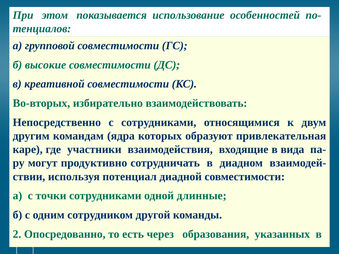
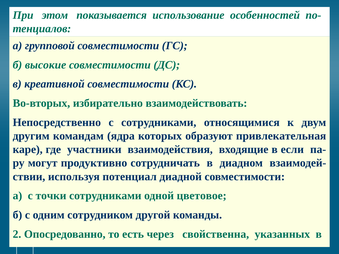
вида: вида -> если (292, 150)
длинные: длинные -> цветовое (202, 196)
образования: образования -> свойственна (216, 234)
